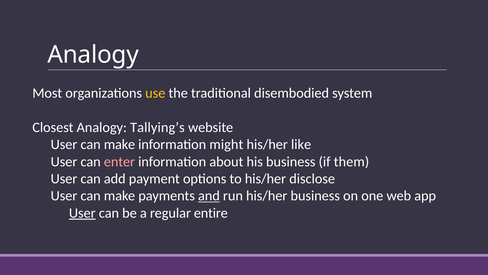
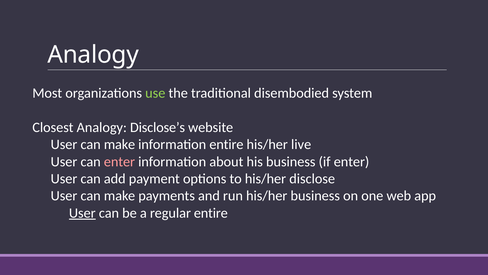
use colour: yellow -> light green (155, 93)
Tallying’s: Tallying’s -> Disclose’s (158, 127)
information might: might -> entire (226, 144)
like: like -> live (301, 144)
if them: them -> enter (352, 161)
and underline: present -> none (209, 196)
